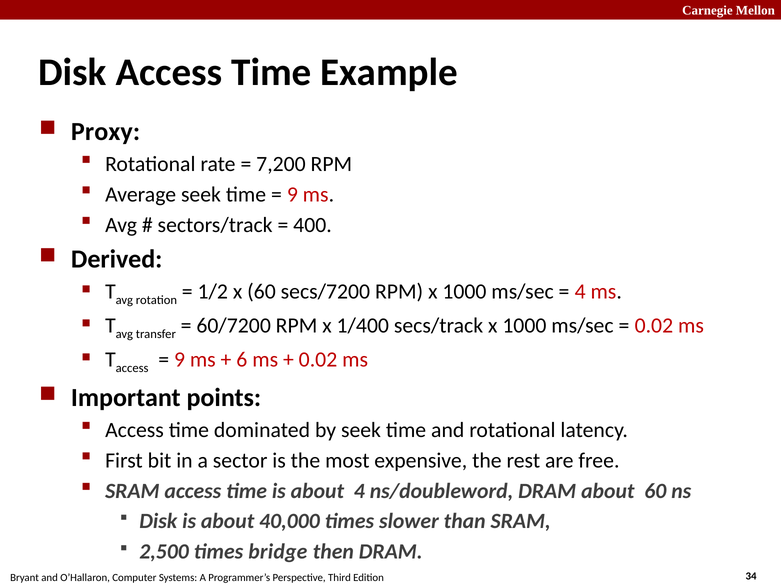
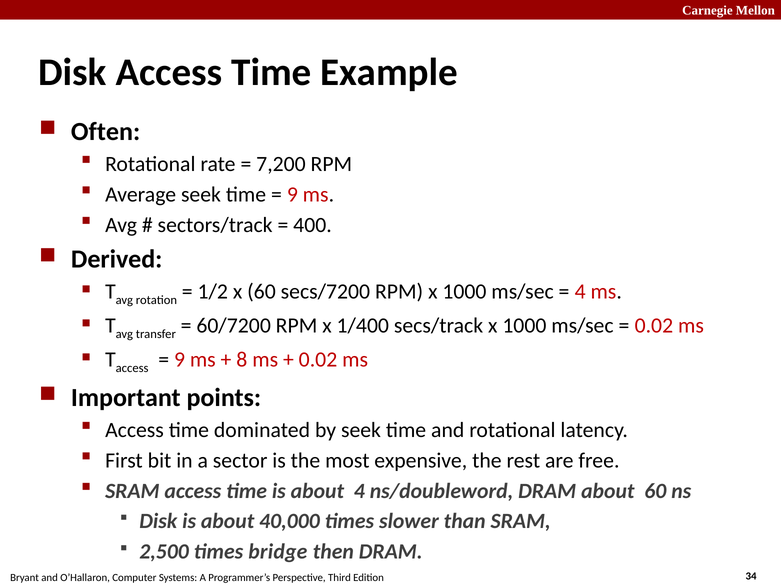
Proxy: Proxy -> Often (106, 131)
6: 6 -> 8 (242, 360)
